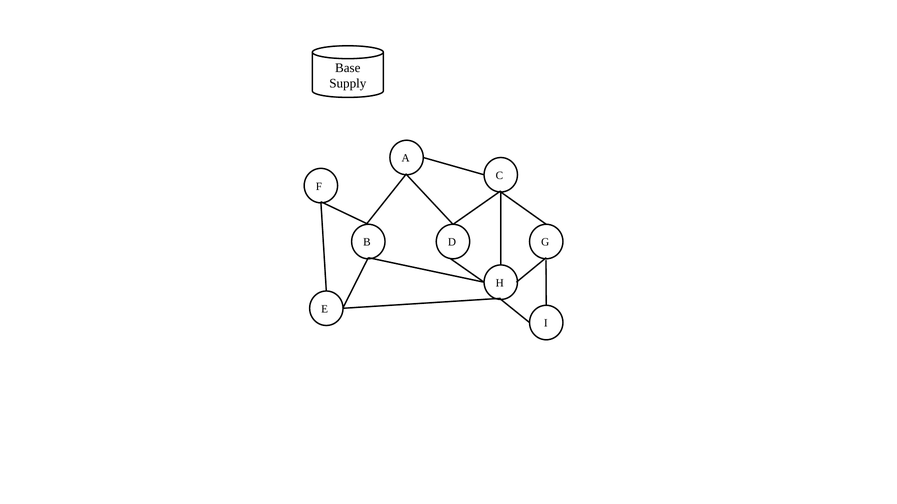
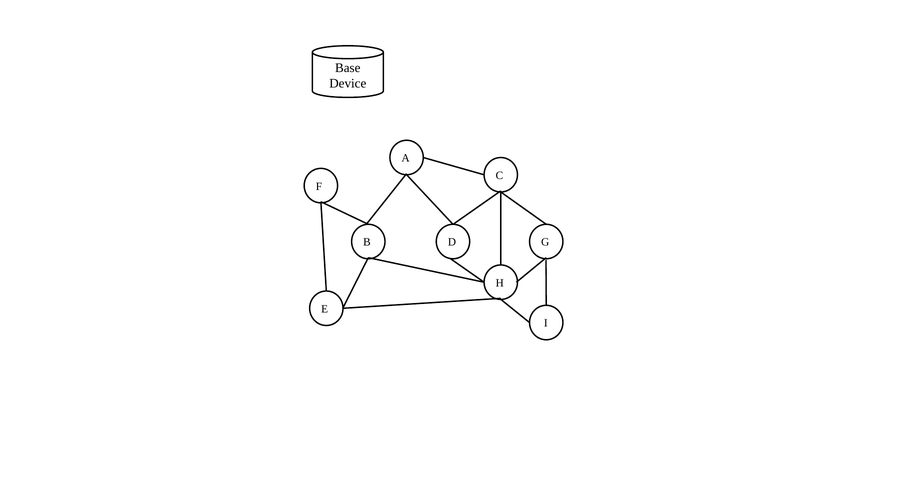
Supply: Supply -> Device (348, 84)
